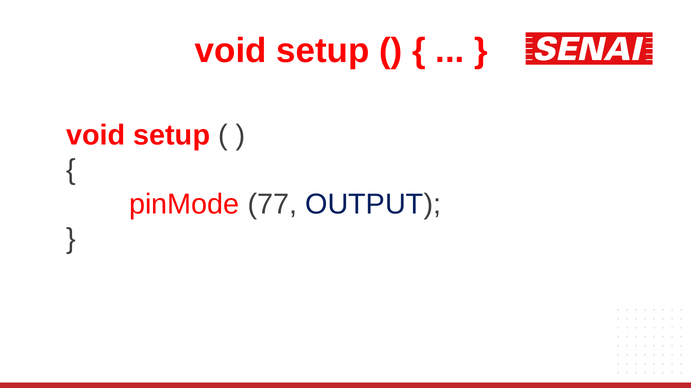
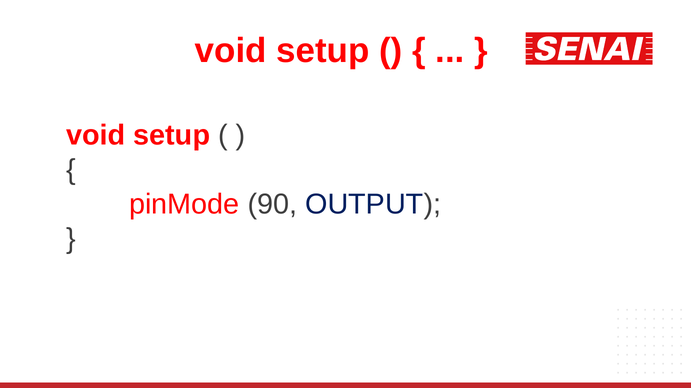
77: 77 -> 90 (272, 205)
